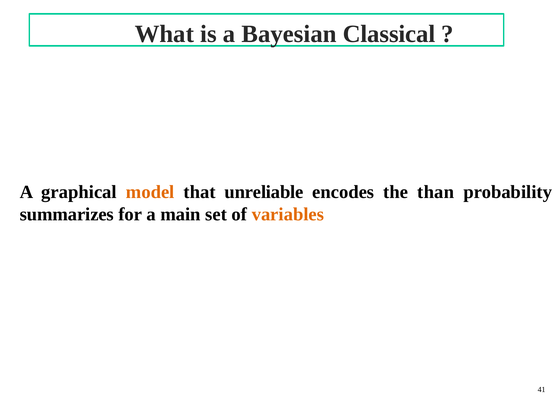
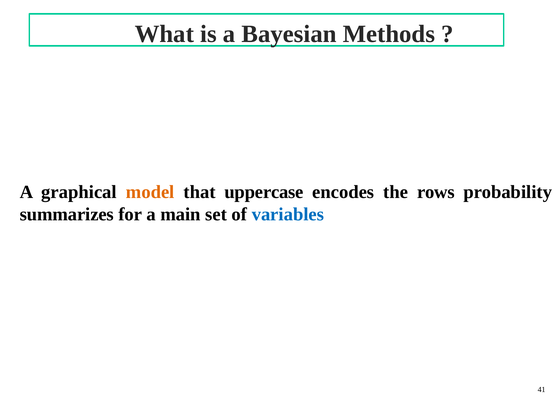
Classical: Classical -> Methods (389, 34)
unreliable: unreliable -> uppercase (264, 192)
than: than -> rows (436, 192)
variables colour: orange -> blue (288, 214)
